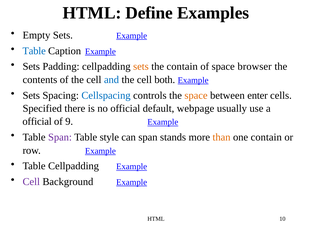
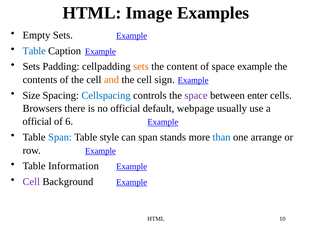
Define: Define -> Image (149, 13)
the contain: contain -> content (182, 67)
space browser: browser -> example (255, 67)
and colour: blue -> orange (112, 80)
both: both -> sign (165, 80)
Sets: Sets -> Size (31, 95)
space colour: orange -> purple (196, 95)
Specified: Specified -> Browsers (42, 108)
9: 9 -> 6 (69, 122)
Span colour: purple -> blue (60, 137)
than colour: orange -> blue (222, 137)
one contain: contain -> arrange (266, 137)
Table Cellpadding: Cellpadding -> Information (74, 166)
